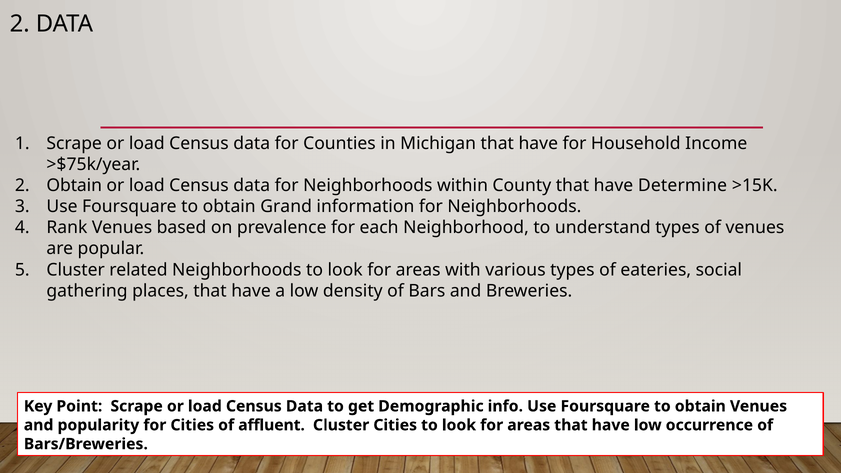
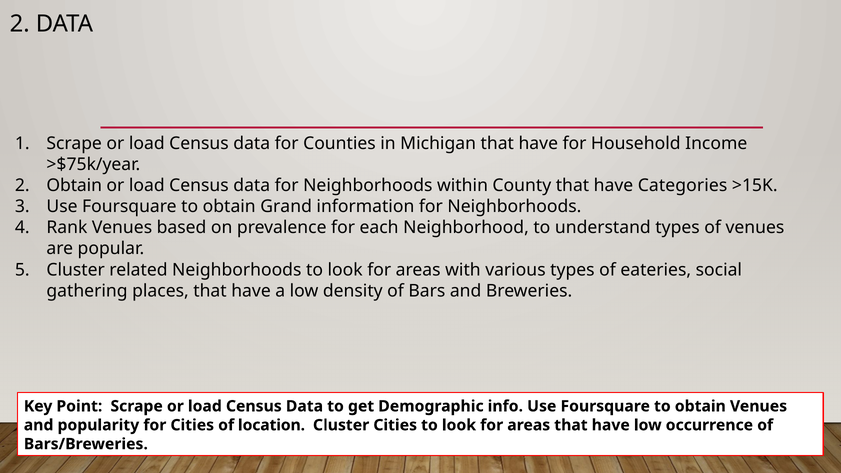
Determine: Determine -> Categories (683, 186)
affluent: affluent -> location (272, 425)
